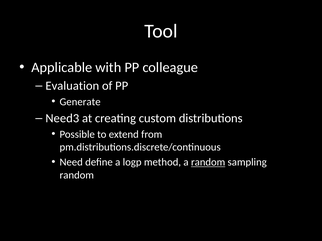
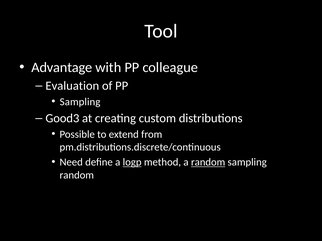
Applicable: Applicable -> Advantage (62, 68)
Generate: Generate -> Sampling (80, 102)
Need3: Need3 -> Good3 (62, 119)
logp underline: none -> present (132, 162)
